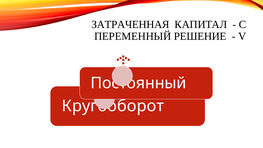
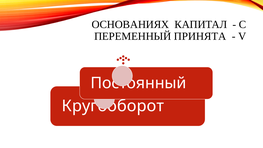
ЗАТРАЧЕННАЯ: ЗАТРАЧЕННАЯ -> ОСНОВАНИЯХ (130, 24)
РЕШЕНИЕ: РЕШЕНИЕ -> ПРИНЯТА (200, 36)
